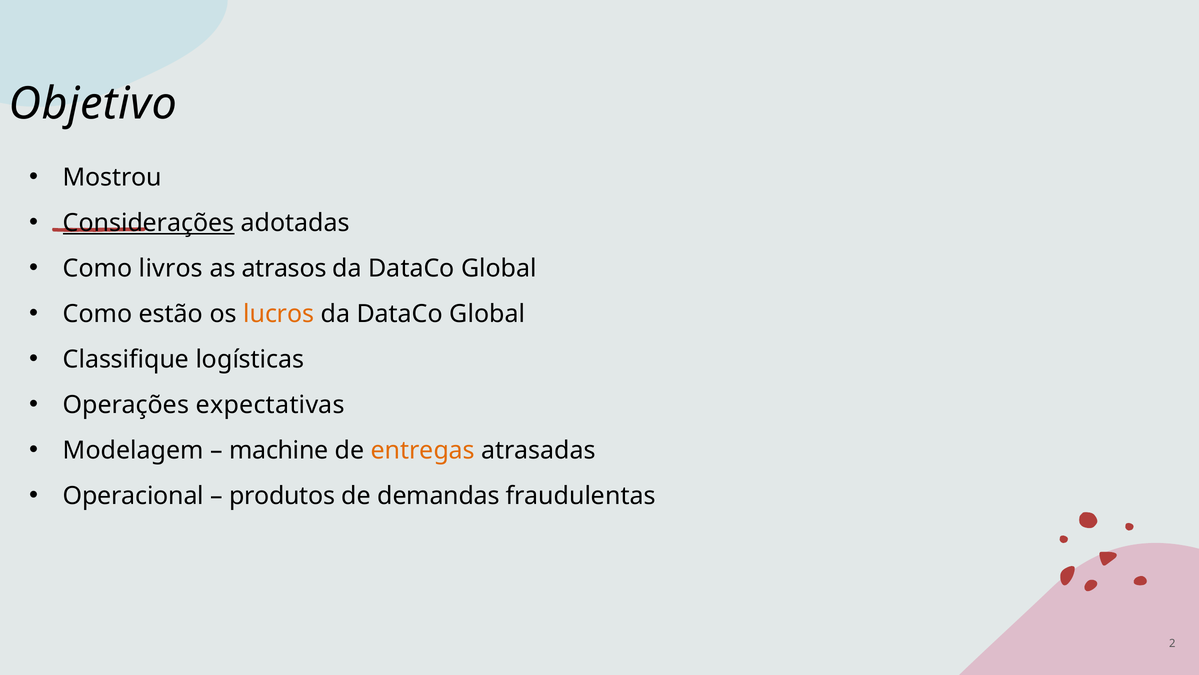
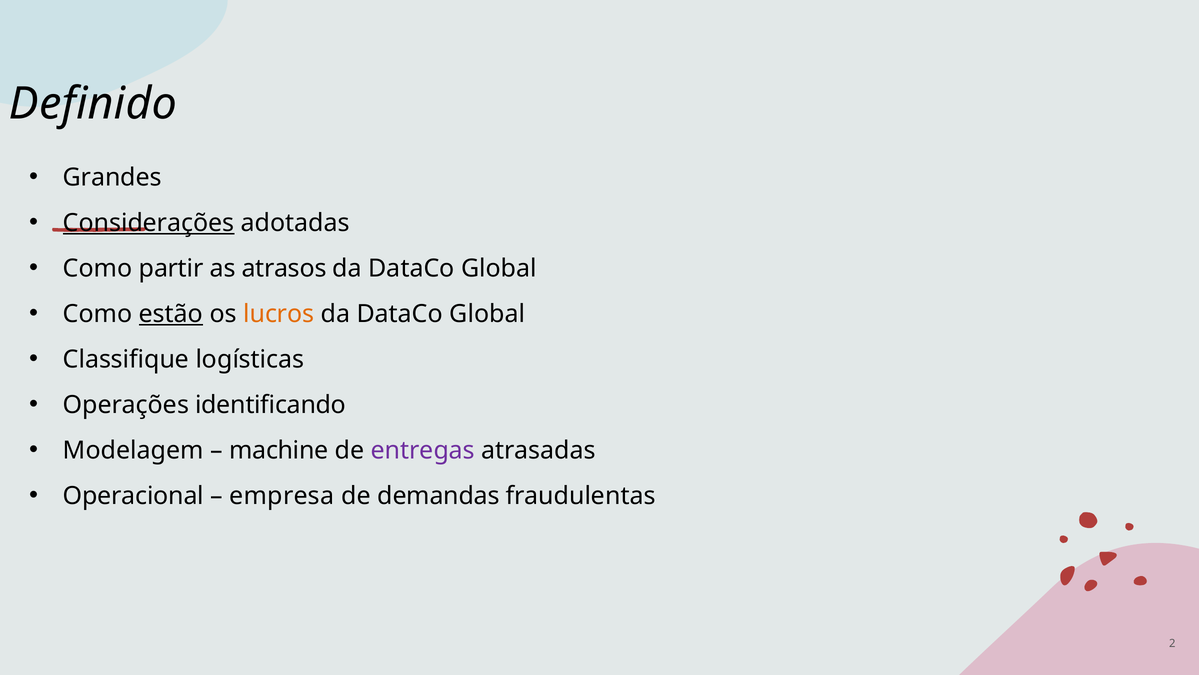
Objetivo: Objetivo -> Definido (93, 104)
Mostrou: Mostrou -> Grandes (112, 177)
livros: livros -> partir (171, 268)
estão underline: none -> present (171, 314)
expectativas: expectativas -> identificando (271, 405)
entregas colour: orange -> purple (423, 450)
produtos: produtos -> empresa (282, 496)
